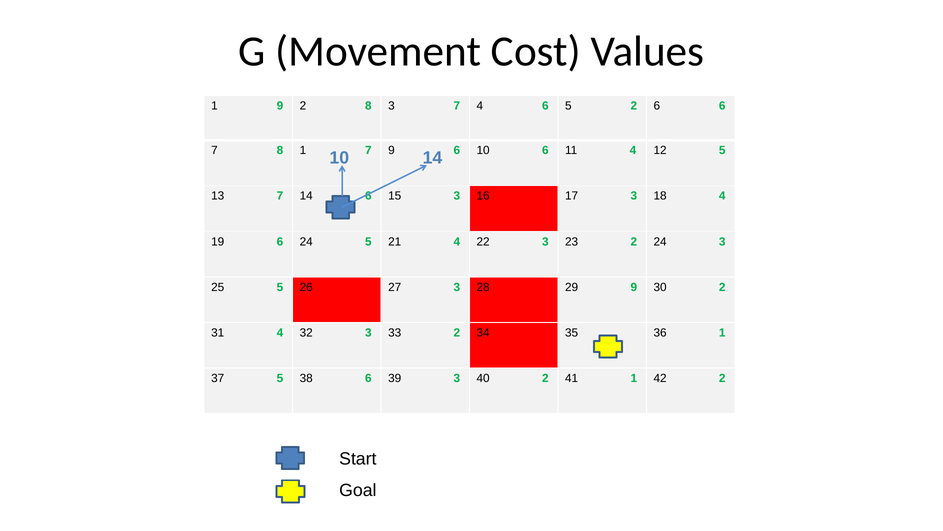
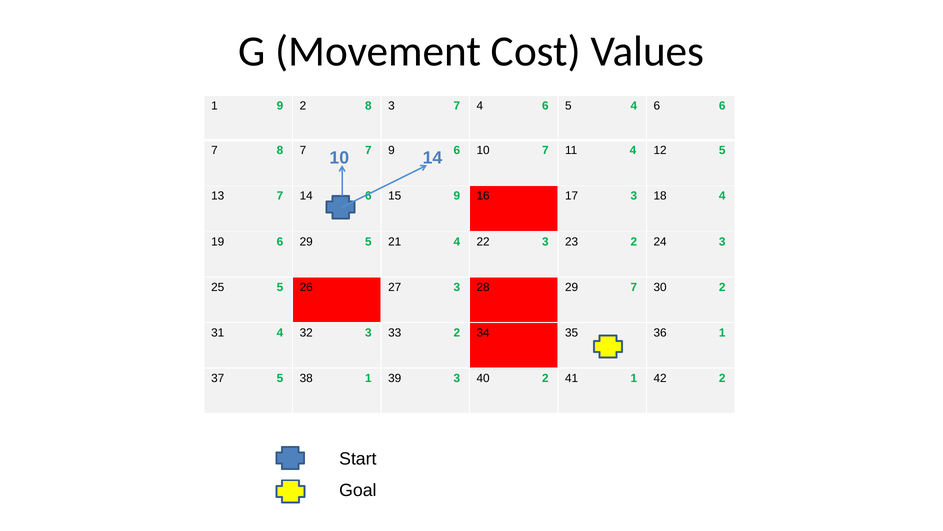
5 2: 2 -> 4 (634, 106)
8 1: 1 -> 7 (303, 150)
10 6: 6 -> 7 (545, 150)
15 3: 3 -> 9 (457, 196)
6 24: 24 -> 29 (306, 241)
29 9: 9 -> 7 (634, 287)
38 6: 6 -> 1 (368, 378)
